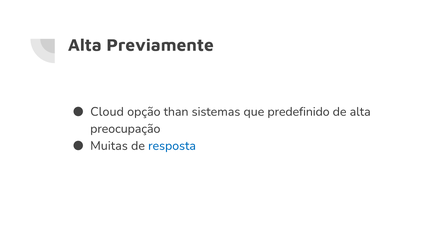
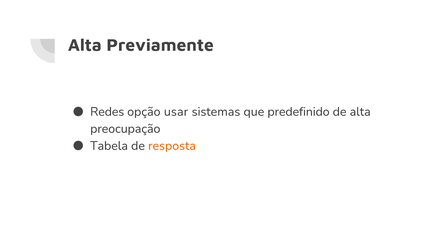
Cloud: Cloud -> Redes (107, 112)
than: than -> usar (176, 112)
Muitas: Muitas -> Tabela (109, 146)
resposta colour: blue -> orange (172, 146)
